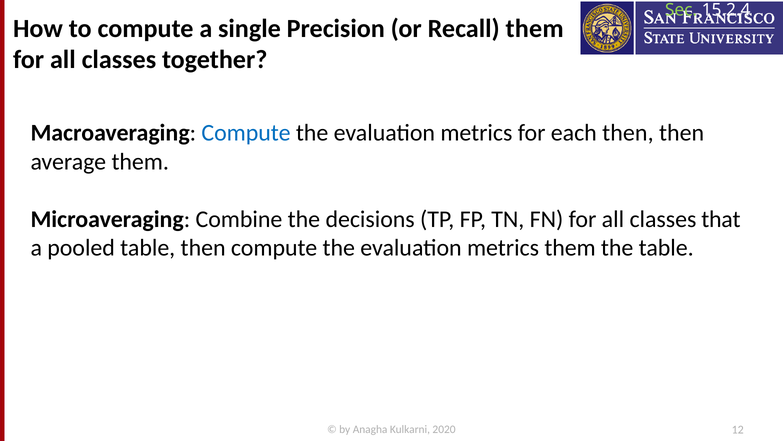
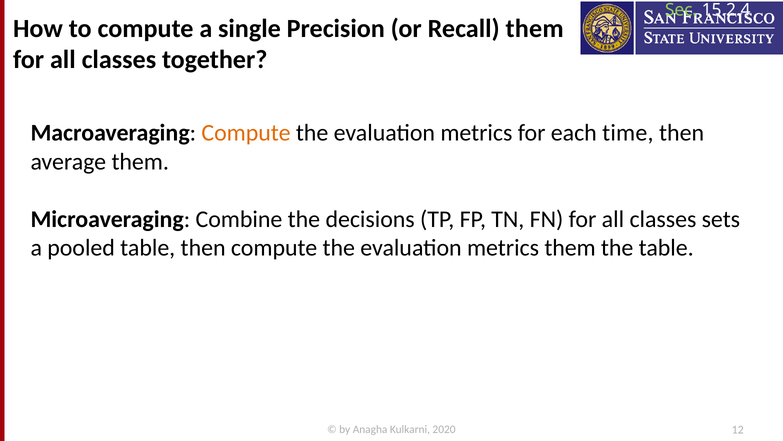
Compute colour: blue -> orange (246, 133)
each then: then -> time (628, 133)
that: that -> sets (721, 219)
